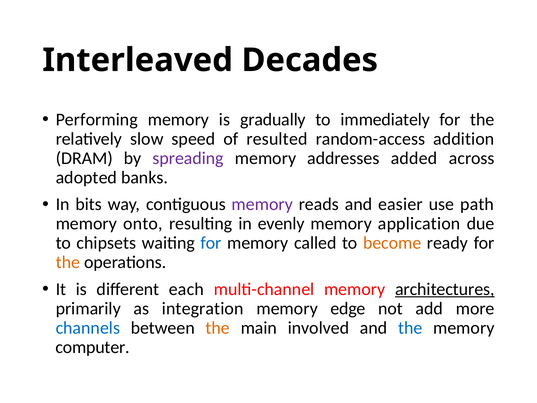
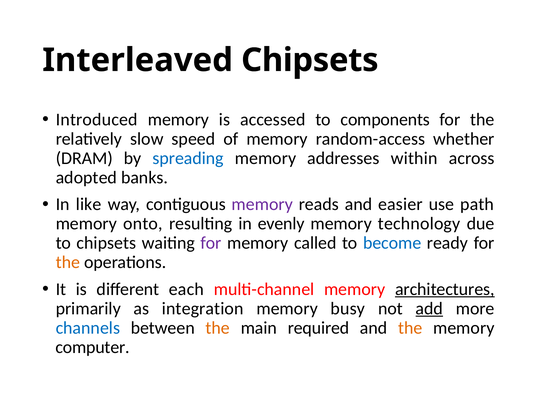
Interleaved Decades: Decades -> Chipsets (310, 60)
Performing: Performing -> Introduced (97, 119)
gradually: gradually -> accessed (273, 119)
immediately: immediately -> components (385, 119)
of resulted: resulted -> memory (277, 139)
addition: addition -> whether (464, 139)
spreading colour: purple -> blue (188, 158)
added: added -> within (414, 158)
bits: bits -> like (89, 204)
application: application -> technology (419, 224)
for colour: blue -> purple (211, 243)
become colour: orange -> blue (392, 243)
edge: edge -> busy (348, 308)
add underline: none -> present (429, 308)
involved: involved -> required (319, 328)
the colour: blue -> orange (410, 328)
